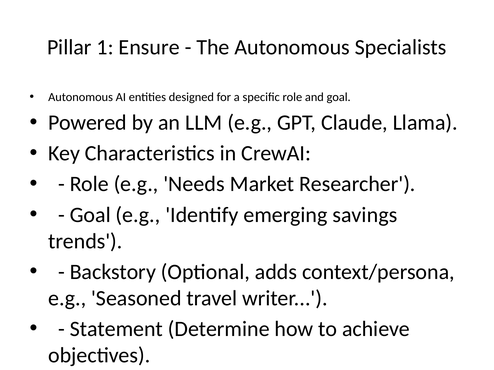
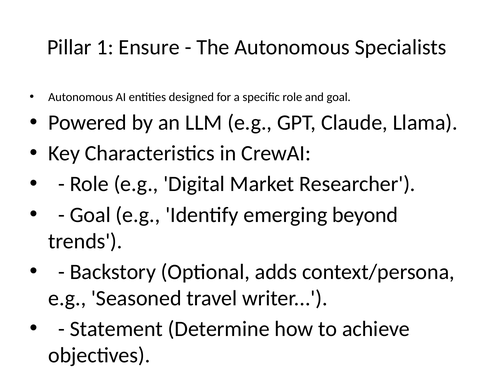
Needs: Needs -> Digital (194, 184)
savings: savings -> beyond (365, 215)
